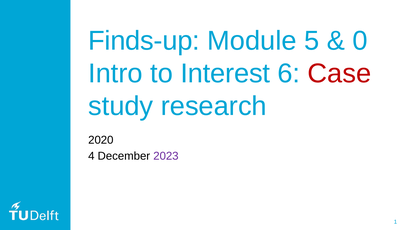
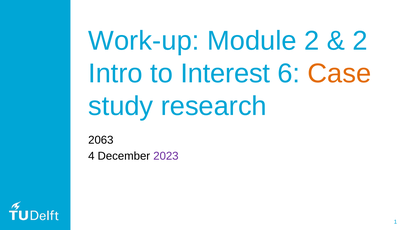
Finds-up: Finds-up -> Work-up (144, 41)
Module 5: 5 -> 2 (312, 41)
0: 0 -> 2 (360, 41)
Case colour: red -> orange (339, 74)
2020: 2020 -> 2063 (101, 140)
